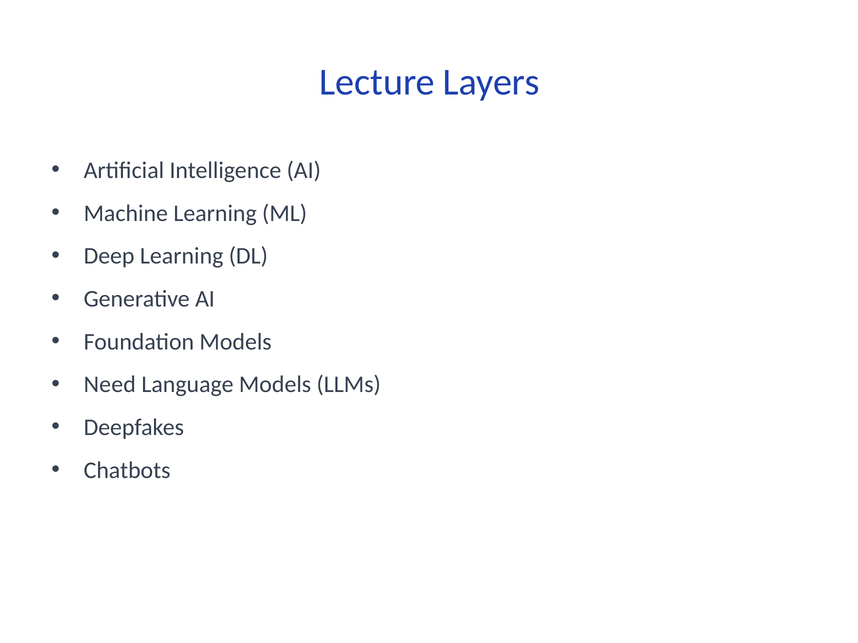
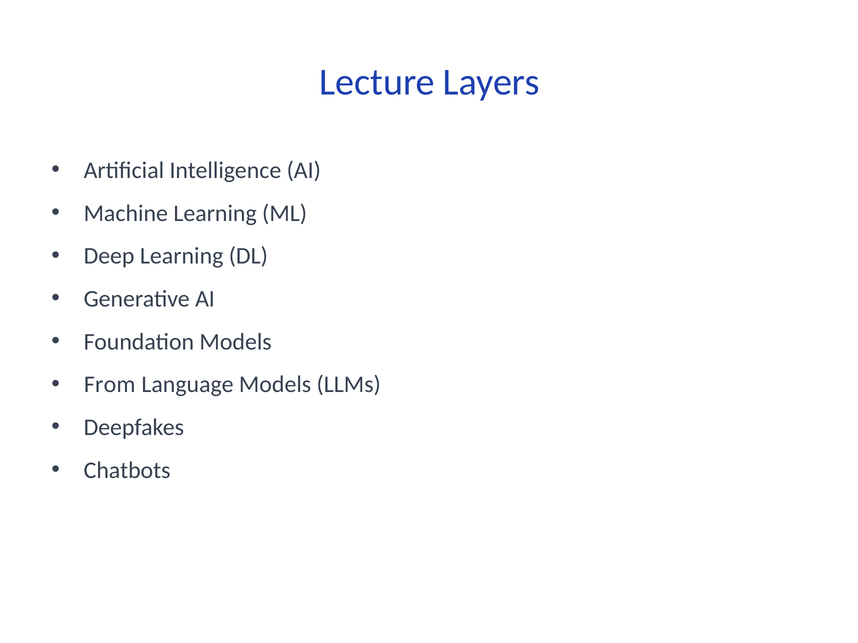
Need: Need -> From (110, 385)
